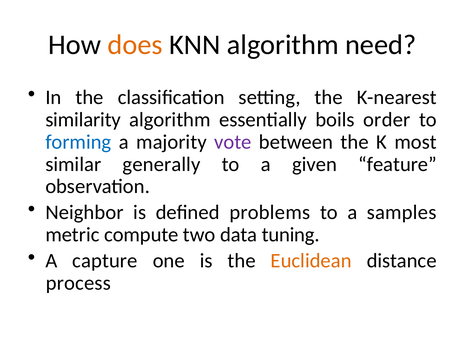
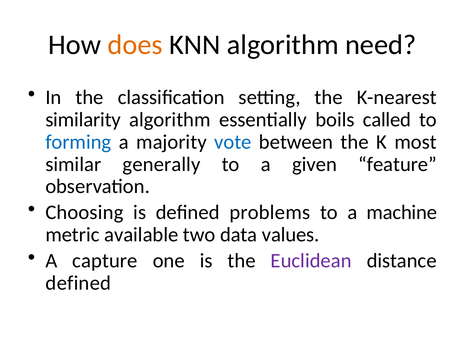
order: order -> called (387, 120)
vote colour: purple -> blue (233, 142)
Neighbor: Neighbor -> Choosing (84, 213)
samples: samples -> machine (402, 213)
compute: compute -> available (141, 235)
tuning: tuning -> values (291, 235)
Euclidean colour: orange -> purple (311, 261)
process: process -> defined (78, 284)
